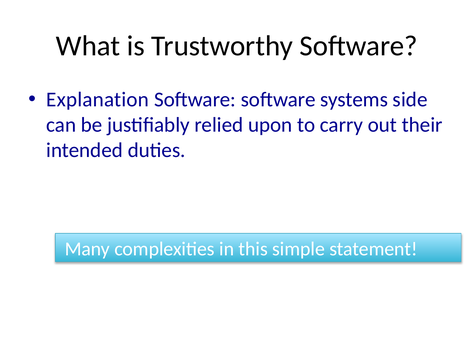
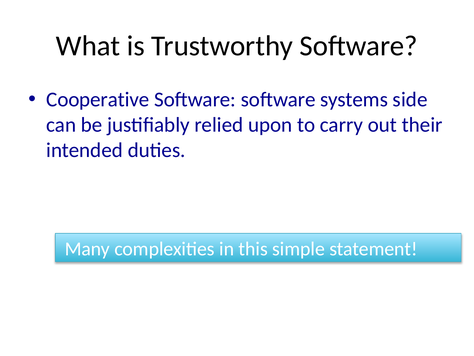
Explanation: Explanation -> Cooperative (98, 99)
